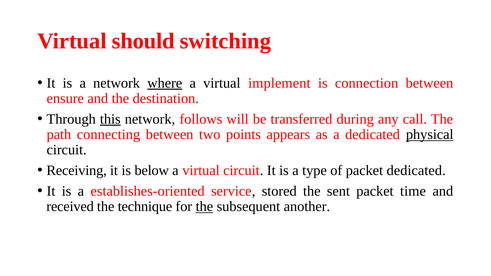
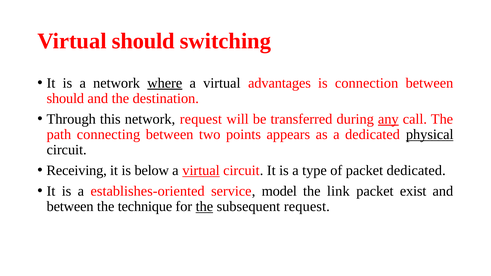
implement: implement -> advantages (279, 83)
ensure: ensure -> should (65, 98)
this underline: present -> none (110, 119)
network follows: follows -> request (201, 119)
any underline: none -> present (388, 119)
virtual underline: none -> present (201, 171)
stored: stored -> model (279, 191)
sent: sent -> link (338, 191)
time: time -> exist (413, 191)
received: received -> between (70, 207)
subsequent another: another -> request (307, 207)
